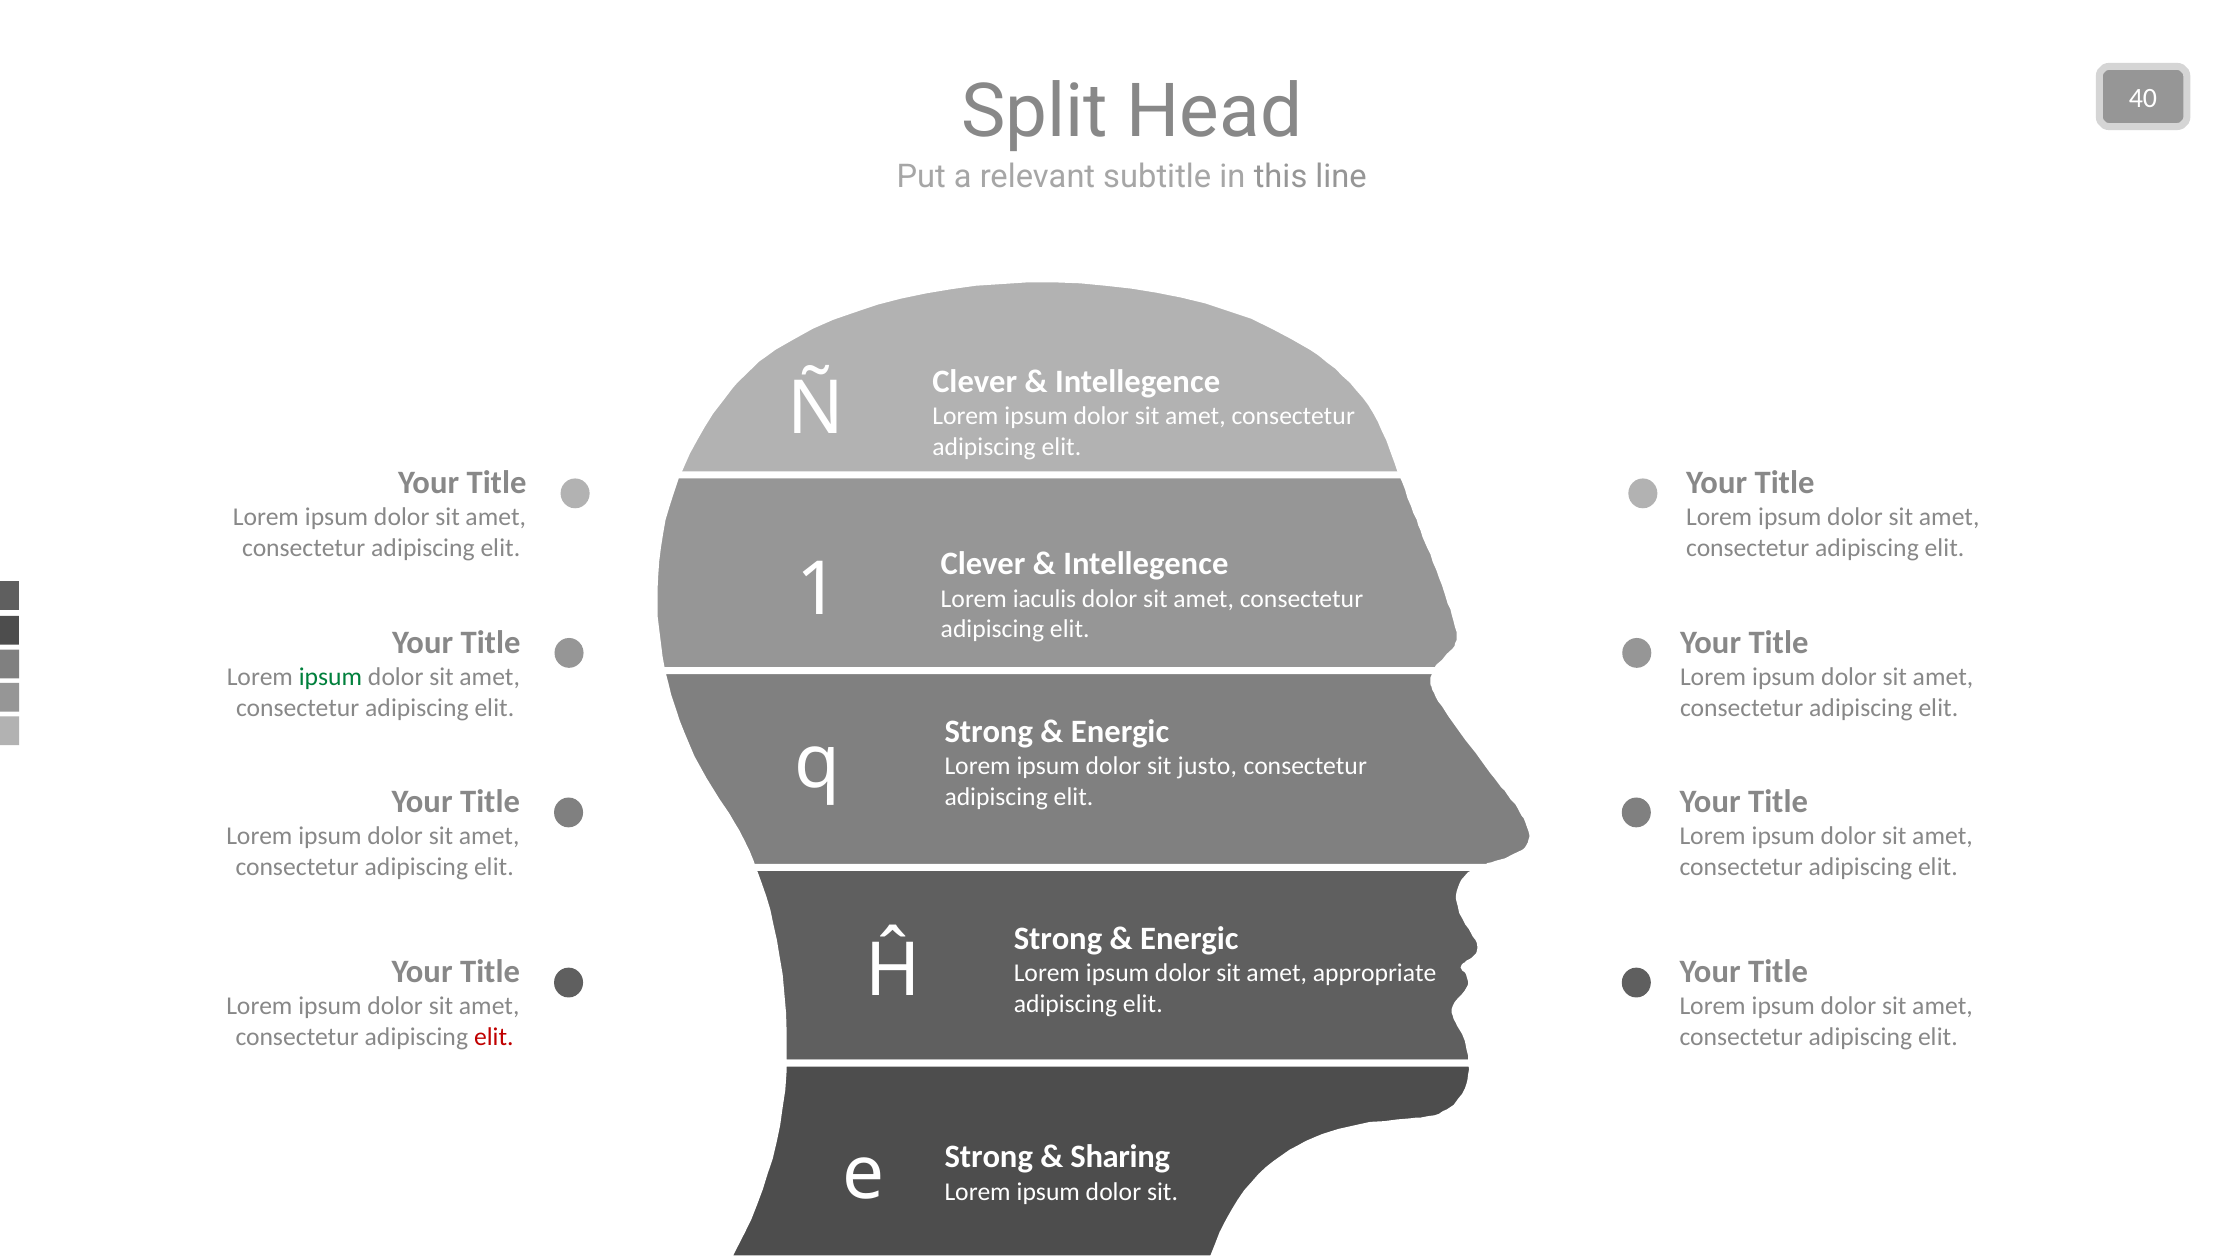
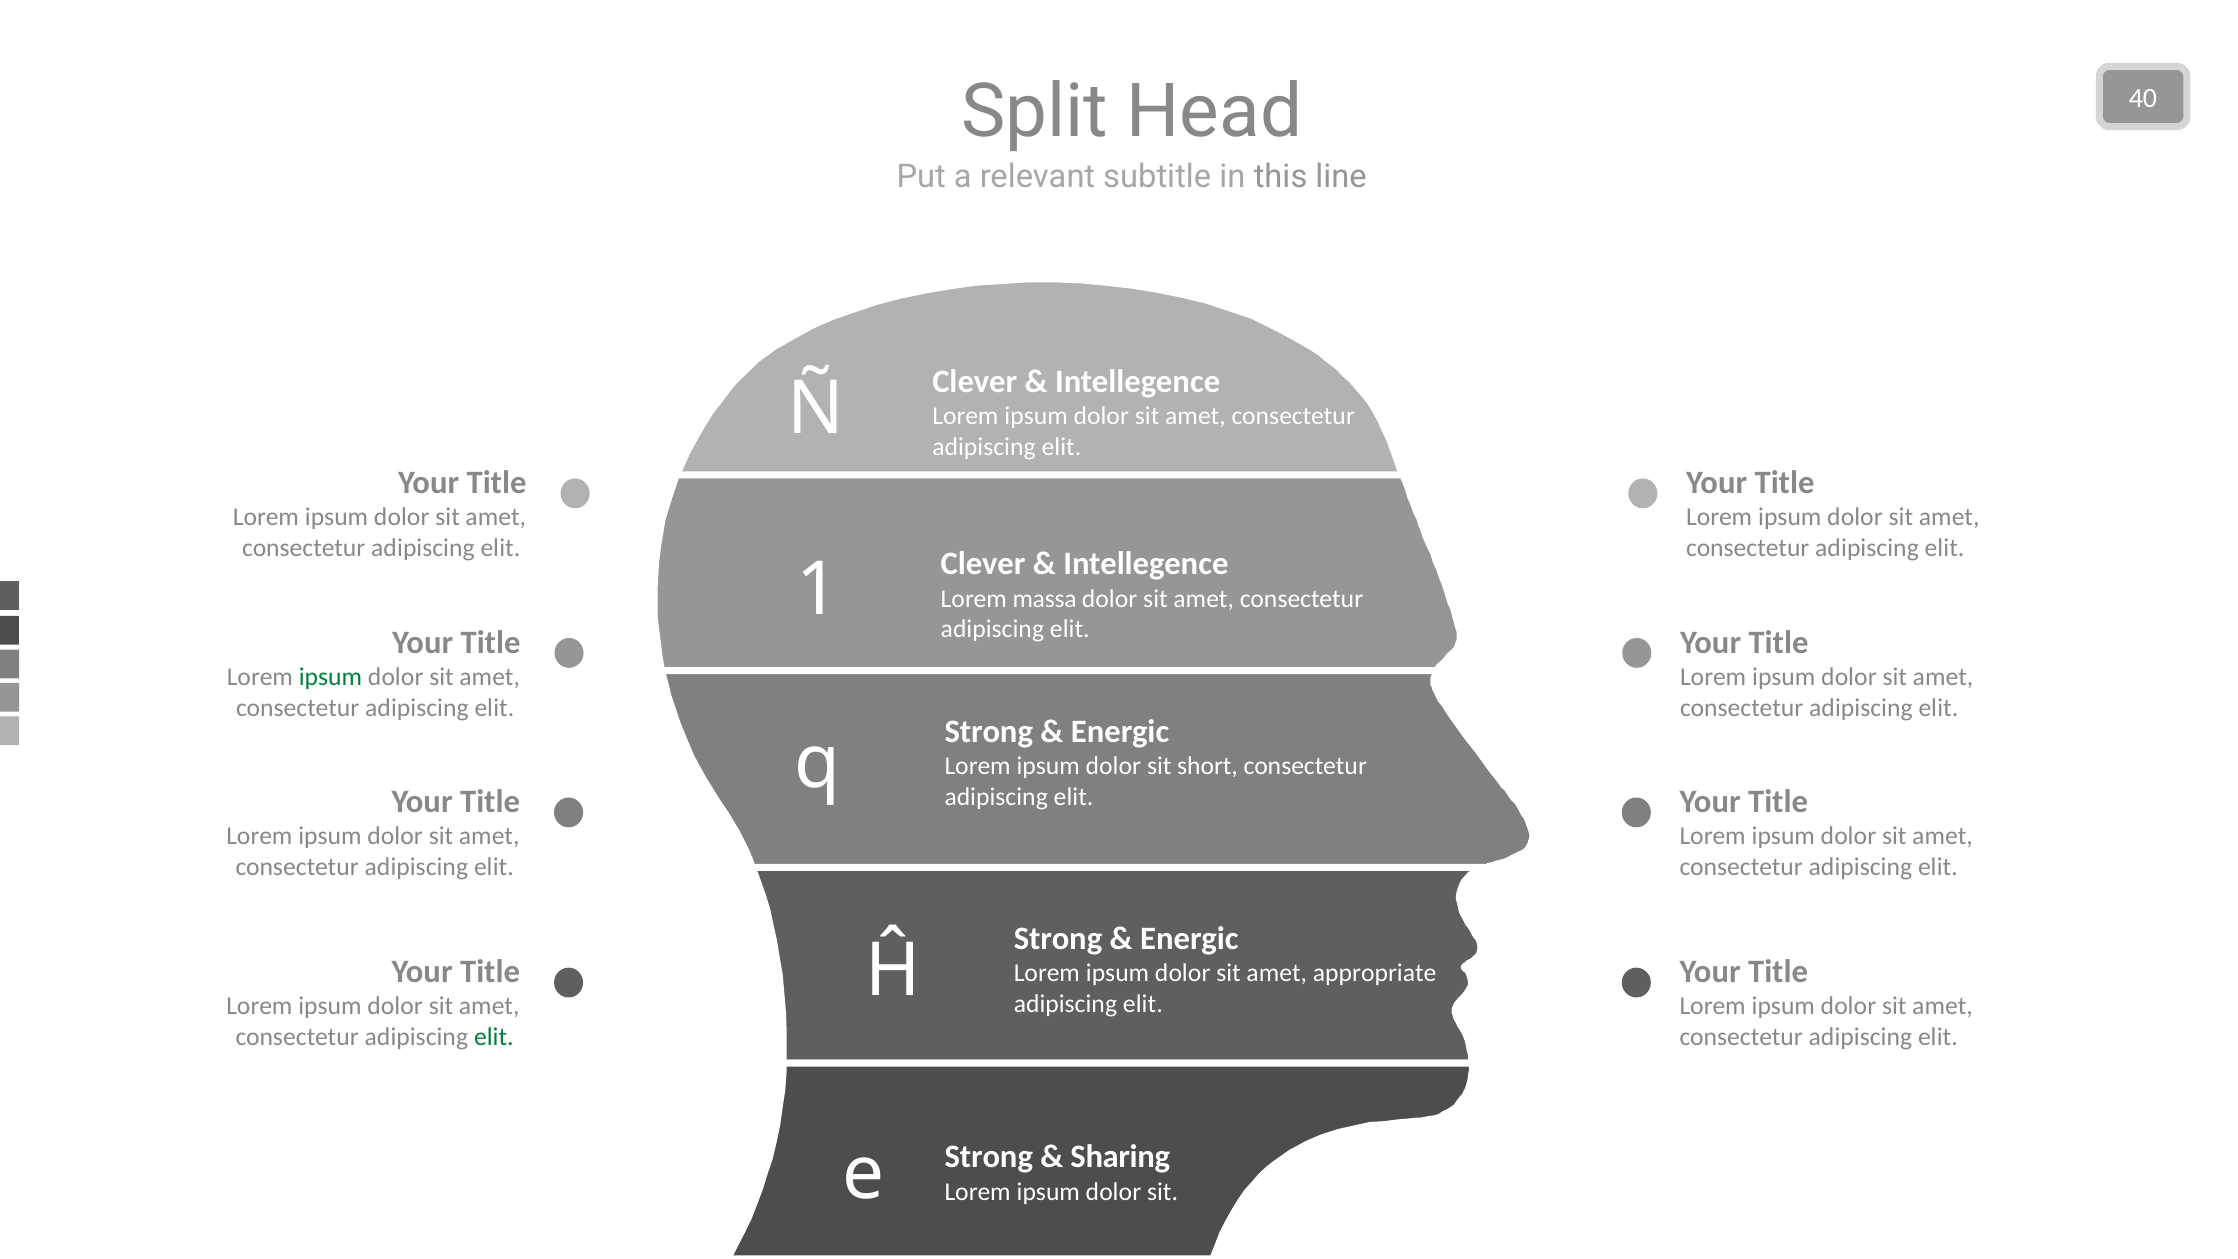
iaculis: iaculis -> massa (1045, 599)
justo: justo -> short (1207, 766)
elit colour: red -> green (494, 1037)
